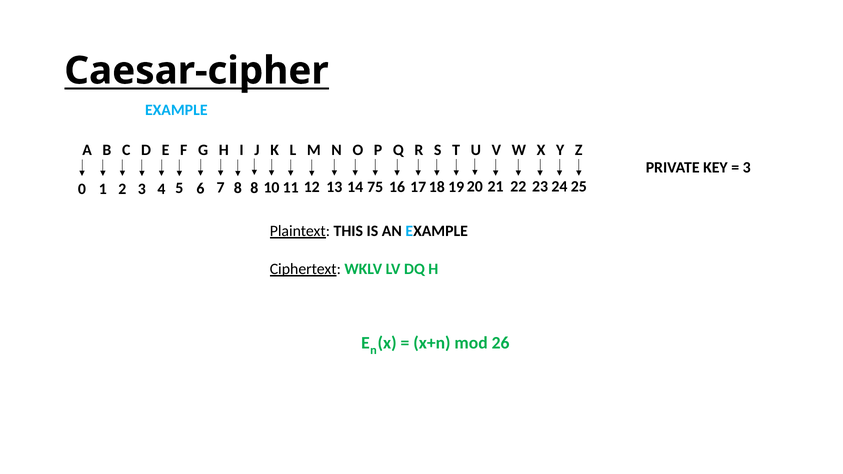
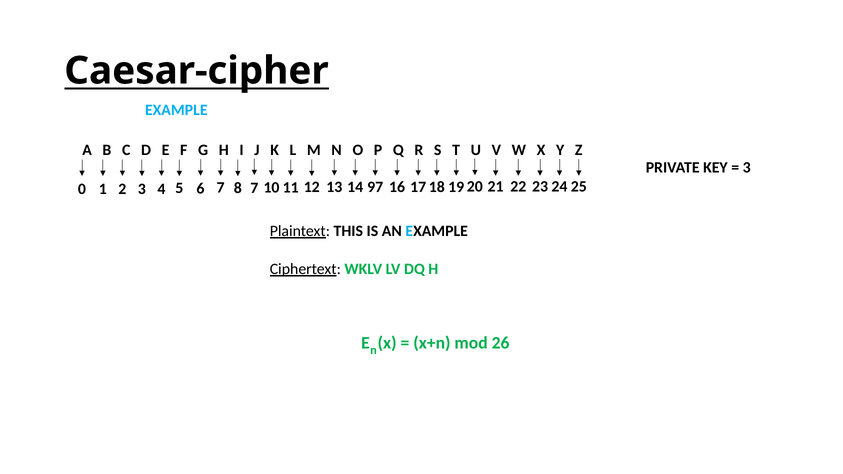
8 8: 8 -> 7 (254, 188)
75: 75 -> 97 (375, 187)
